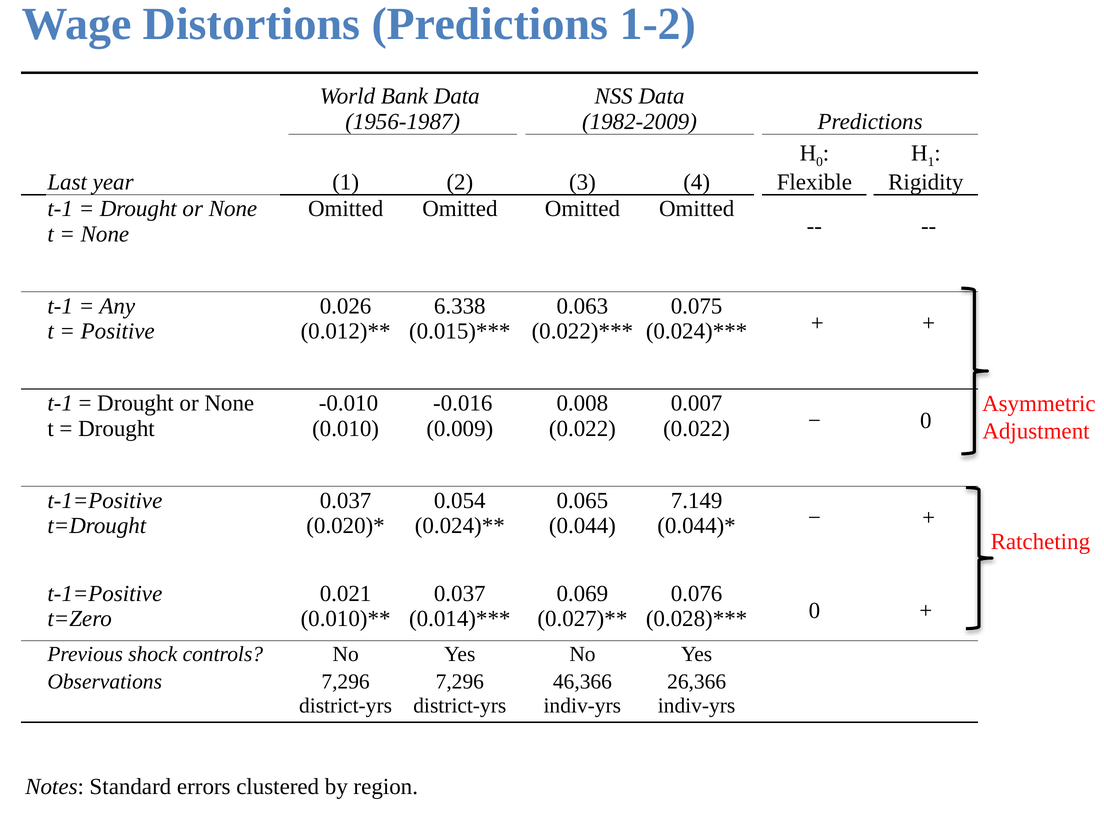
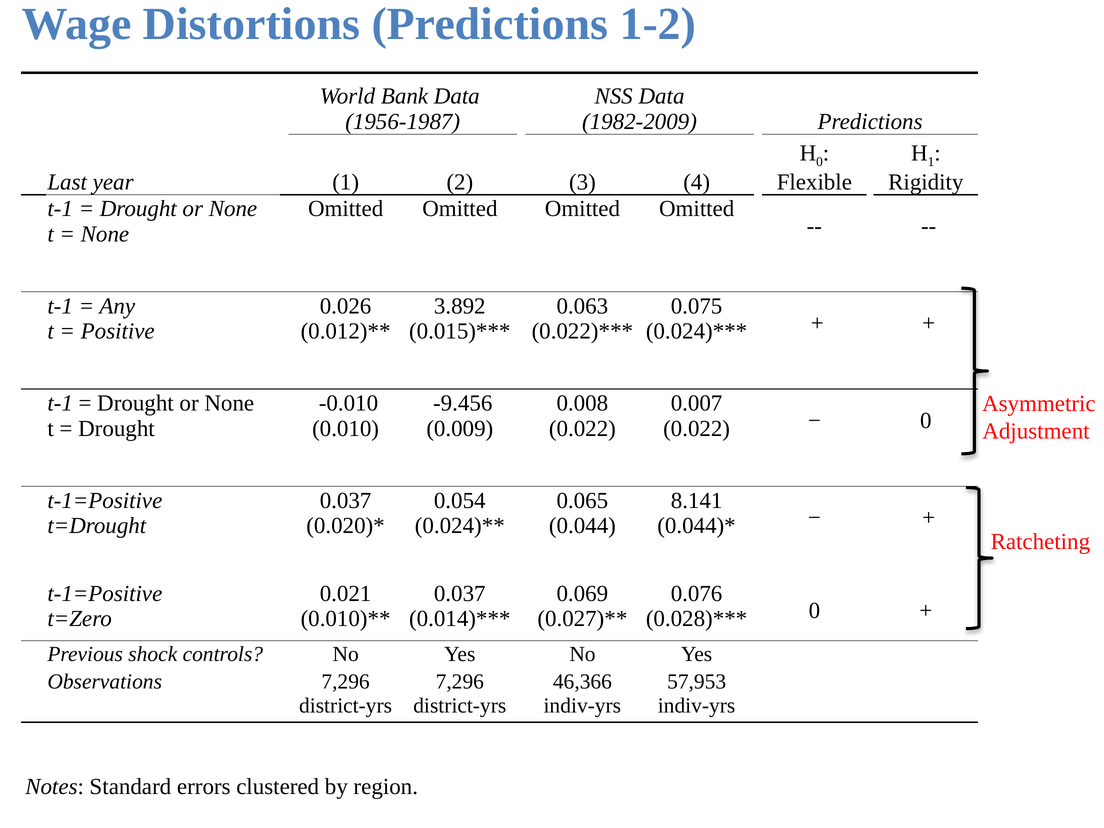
6.338: 6.338 -> 3.892 (460, 306)
-0.016: -0.016 -> -9.456 (463, 403)
7.149: 7.149 -> 8.141 (697, 500)
26,366: 26,366 -> 57,953 (697, 682)
